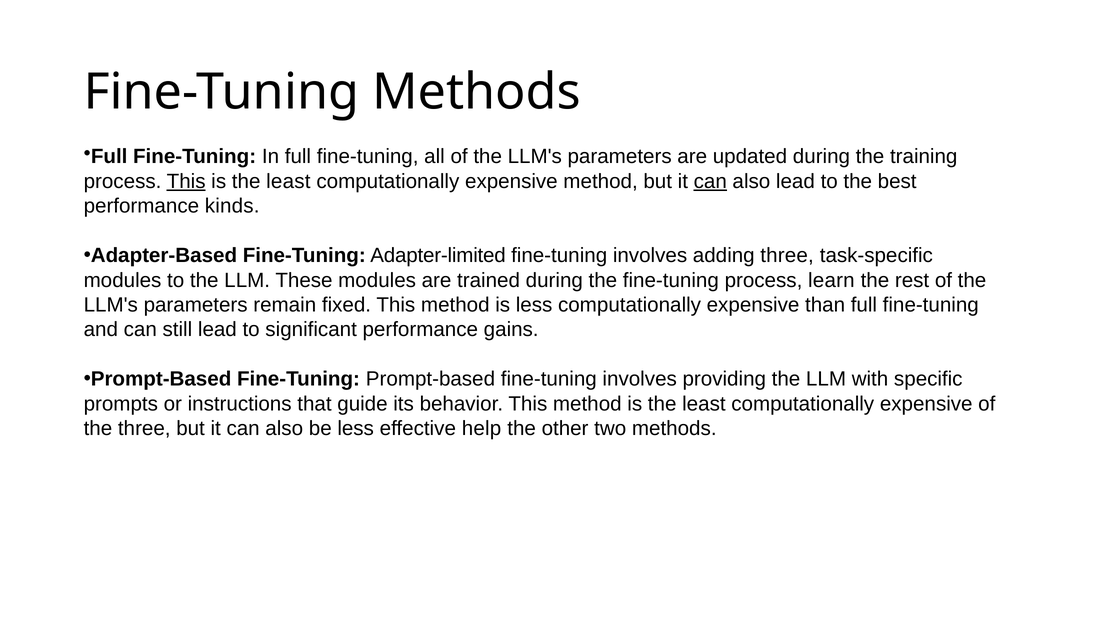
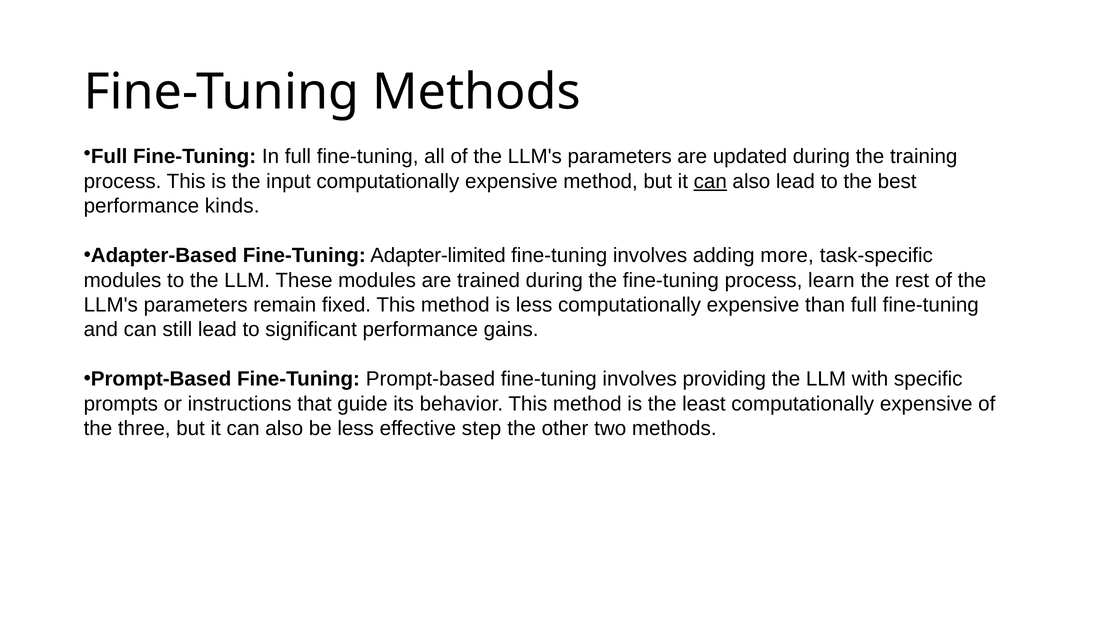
This underline: present -> none (186, 181)
least: least -> input (288, 181)
adding three: three -> more (787, 255)
help: help -> step (482, 428)
